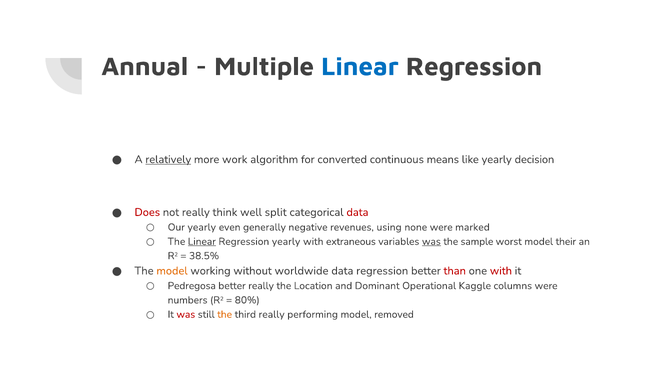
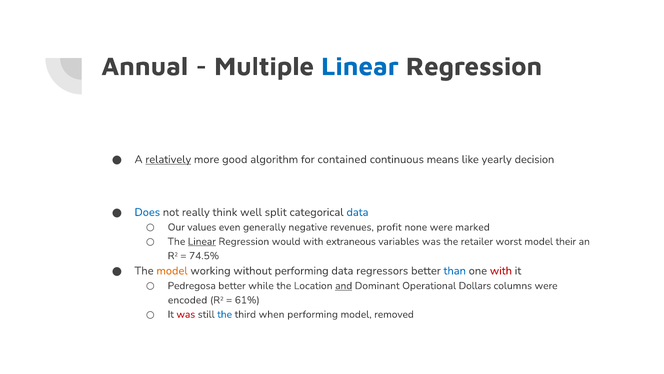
work: work -> good (235, 159)
converted: converted -> contained (342, 159)
Does colour: red -> blue (147, 212)
data colour: red -> blue (357, 212)
Our yearly: yearly -> values (202, 227)
using: using -> profit (389, 227)
Regression yearly: yearly -> would (286, 241)
was underline: present -> none (431, 241)
sample: sample -> retailer (477, 241)
38.5%: 38.5% -> 74.5% (204, 256)
without worldwide: worldwide -> performing (302, 270)
data regression: regression -> regressors (382, 270)
than colour: red -> blue (455, 270)
better really: really -> while (261, 285)
and underline: none -> present (344, 285)
Kaggle: Kaggle -> Dollars (475, 285)
numbers: numbers -> encoded (188, 300)
80%: 80% -> 61% (247, 300)
the colour: orange -> blue (225, 314)
third really: really -> when (272, 314)
